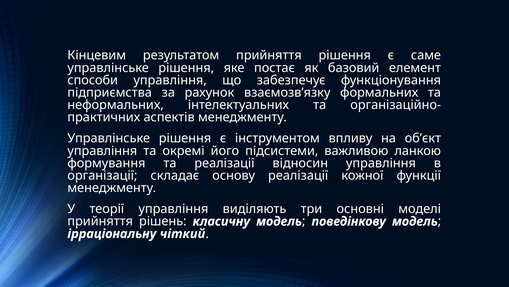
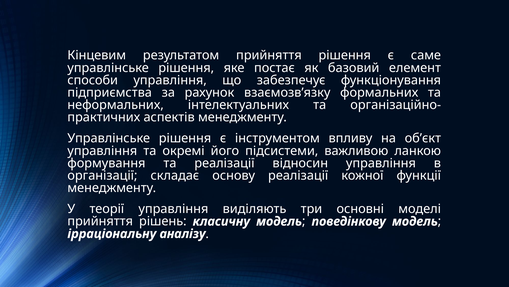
чіткий: чіткий -> аналізу (183, 233)
